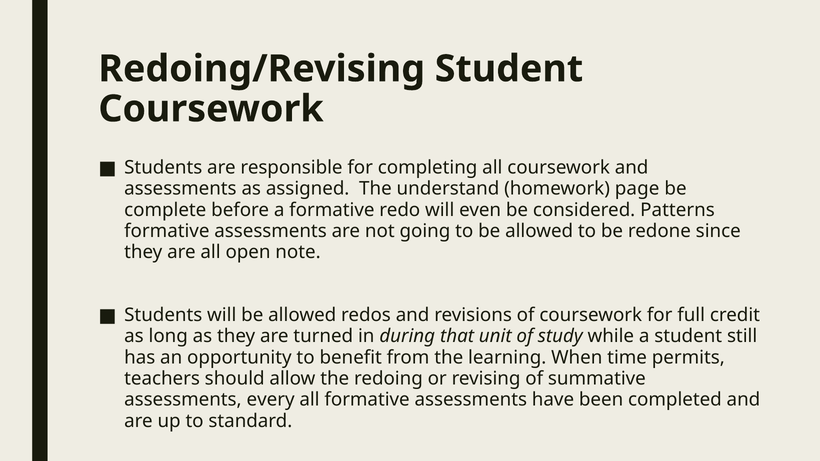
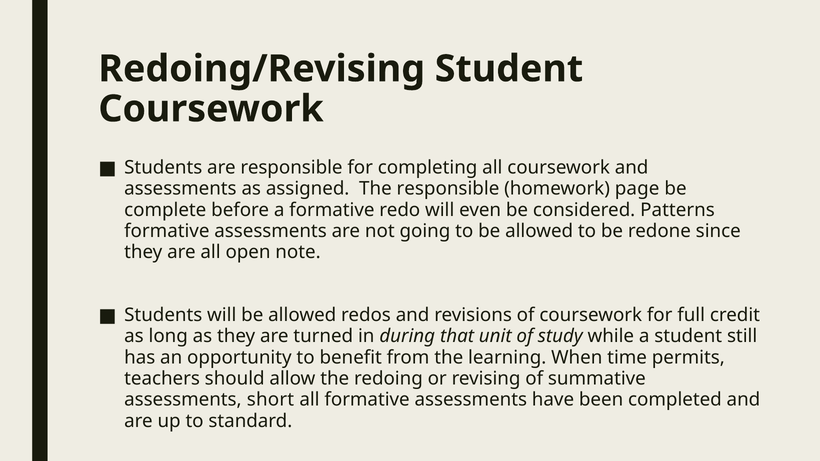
The understand: understand -> responsible (448, 189)
every: every -> short (270, 400)
